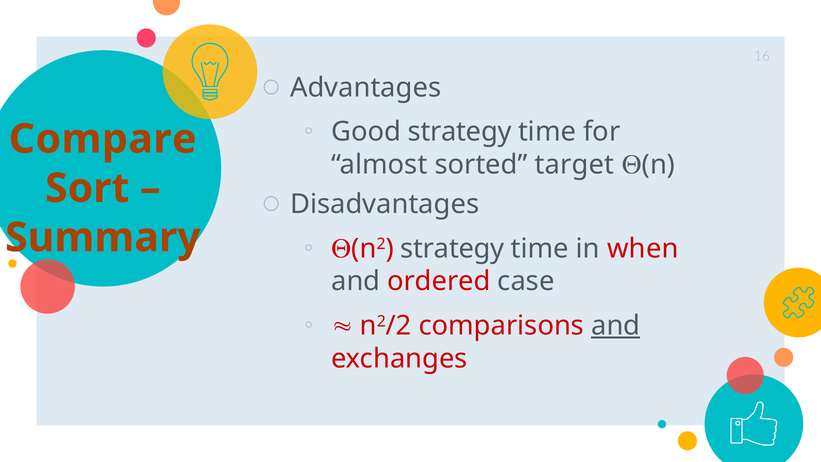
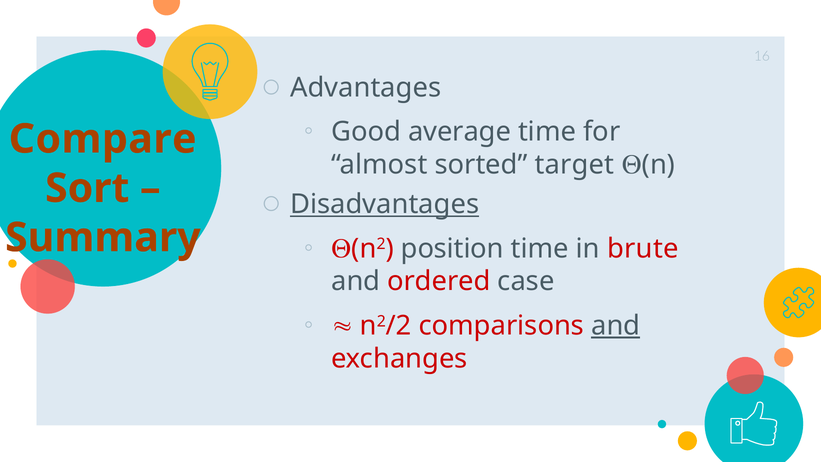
Good strategy: strategy -> average (460, 132)
Disadvantages underline: none -> present (385, 204)
(n2 strategy: strategy -> position (452, 249)
when: when -> brute (643, 249)
